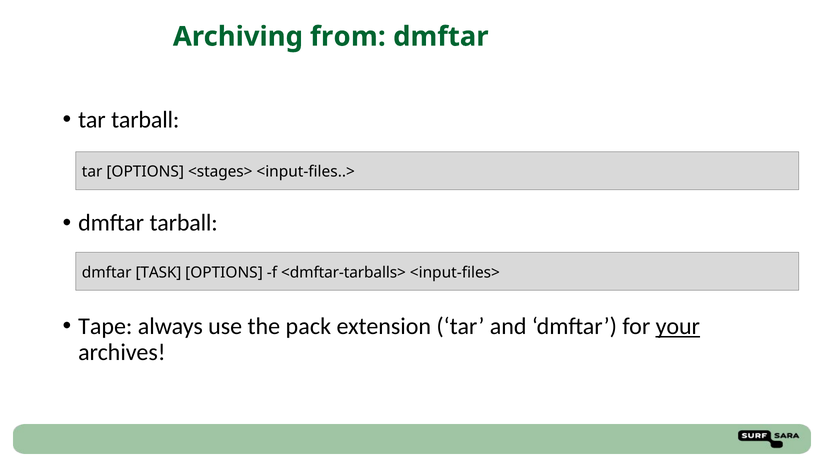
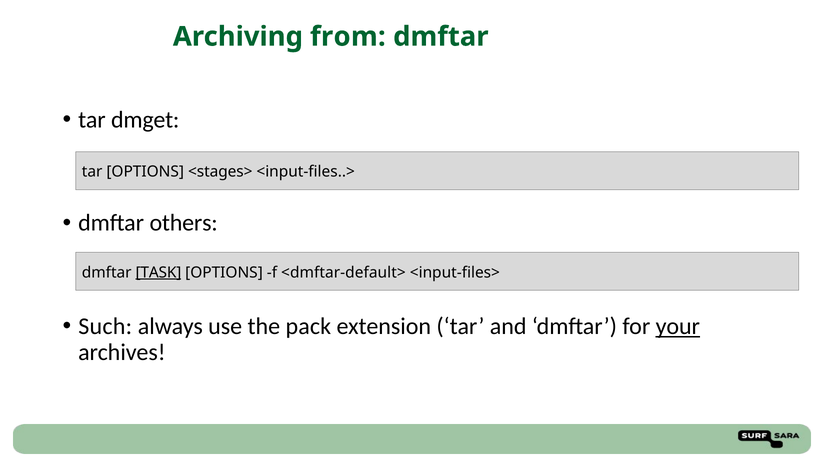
tar tarball: tarball -> dmget (145, 120)
dmftar tarball: tarball -> others (184, 223)
TASK underline: none -> present (158, 273)
<dmftar-tarballs>: <dmftar-tarballs> -> <dmftar-default> (343, 273)
Tape: Tape -> Such (105, 327)
